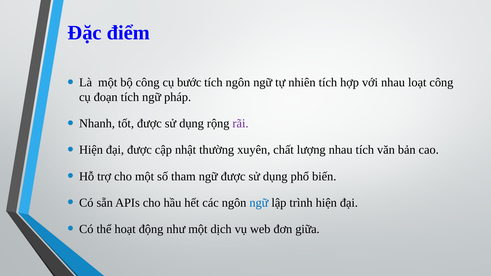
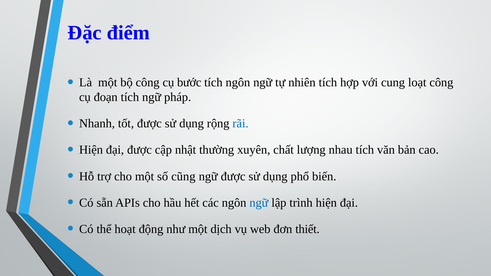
với nhau: nhau -> cung (393, 83)
rãi colour: purple -> blue (240, 124)
tham: tham -> cũng (183, 176)
giữa: giữa -> thiết (307, 229)
